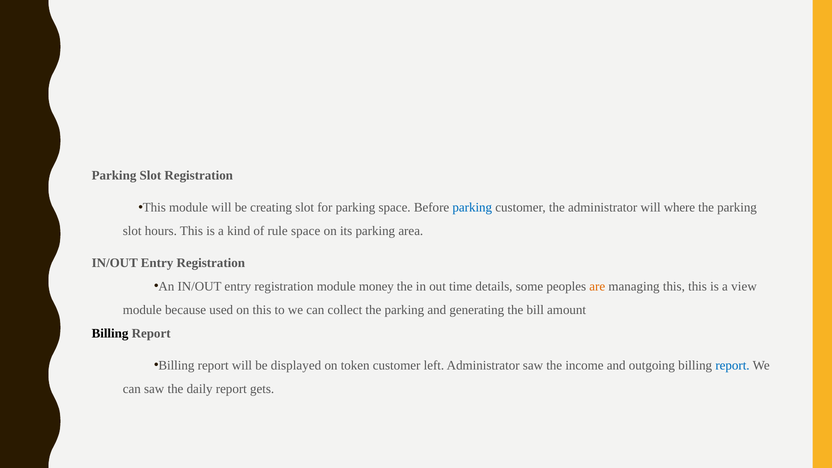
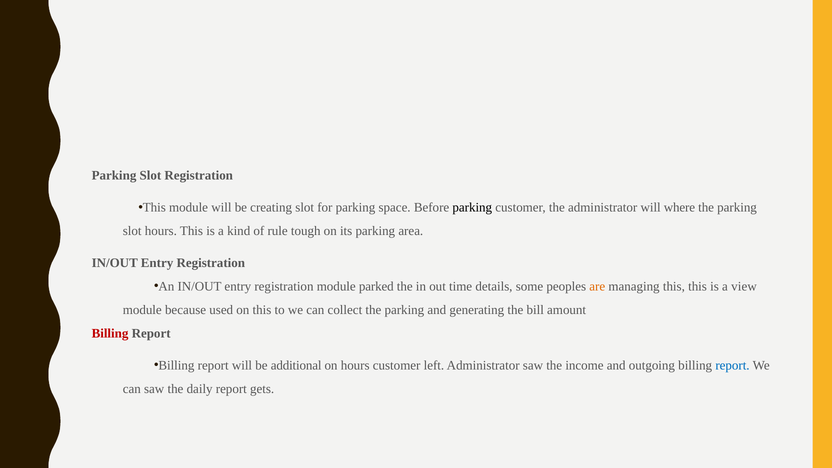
parking colour: blue -> black (472, 208)
rule space: space -> tough (306, 231)
money: money -> parked (376, 287)
Billing colour: black -> red (110, 333)
displayed: displayed -> additional (296, 365)
on token: token -> hours (355, 365)
